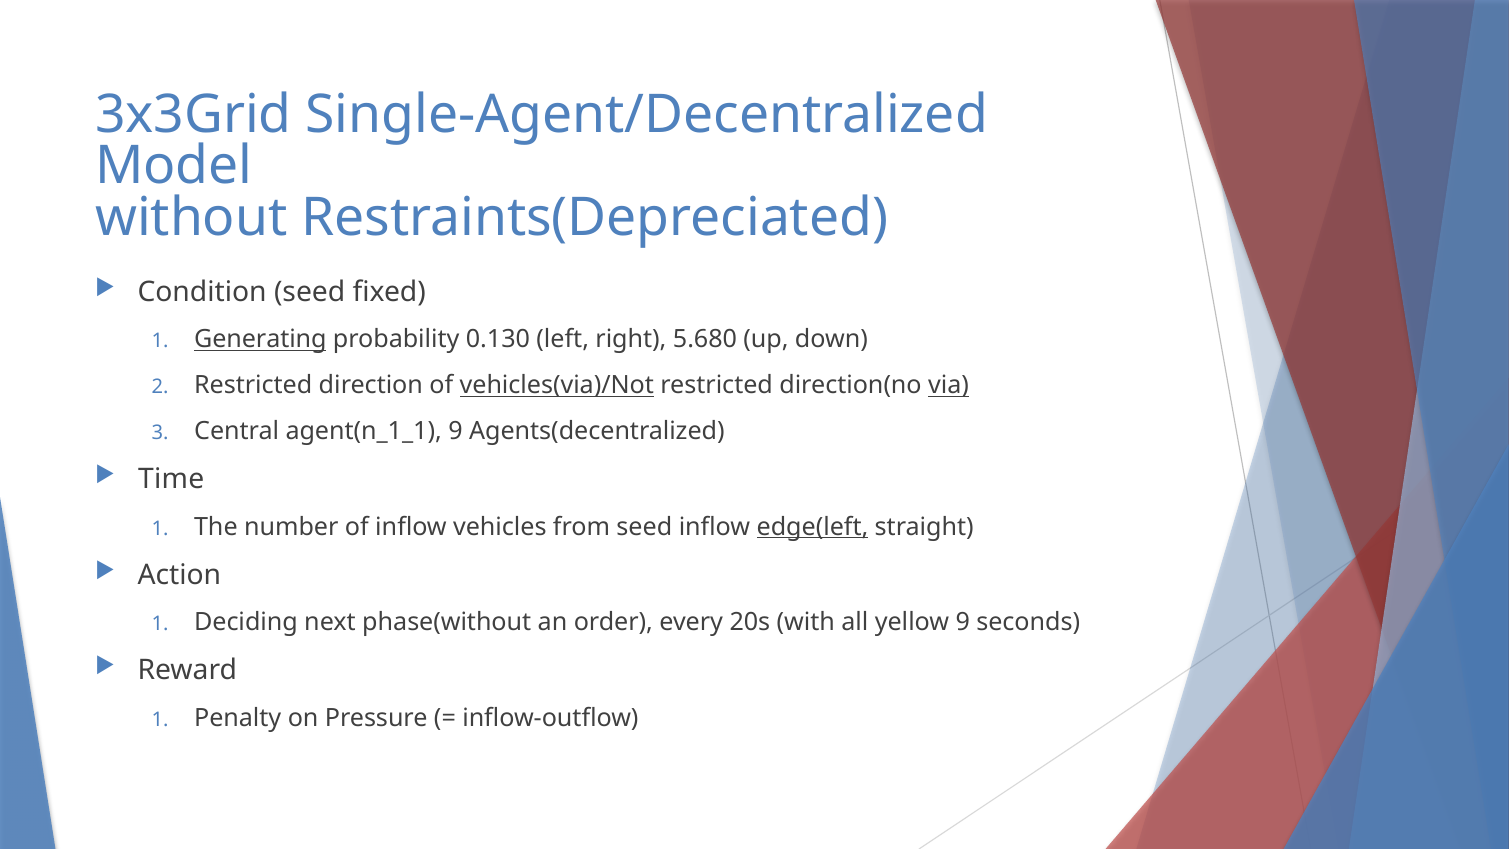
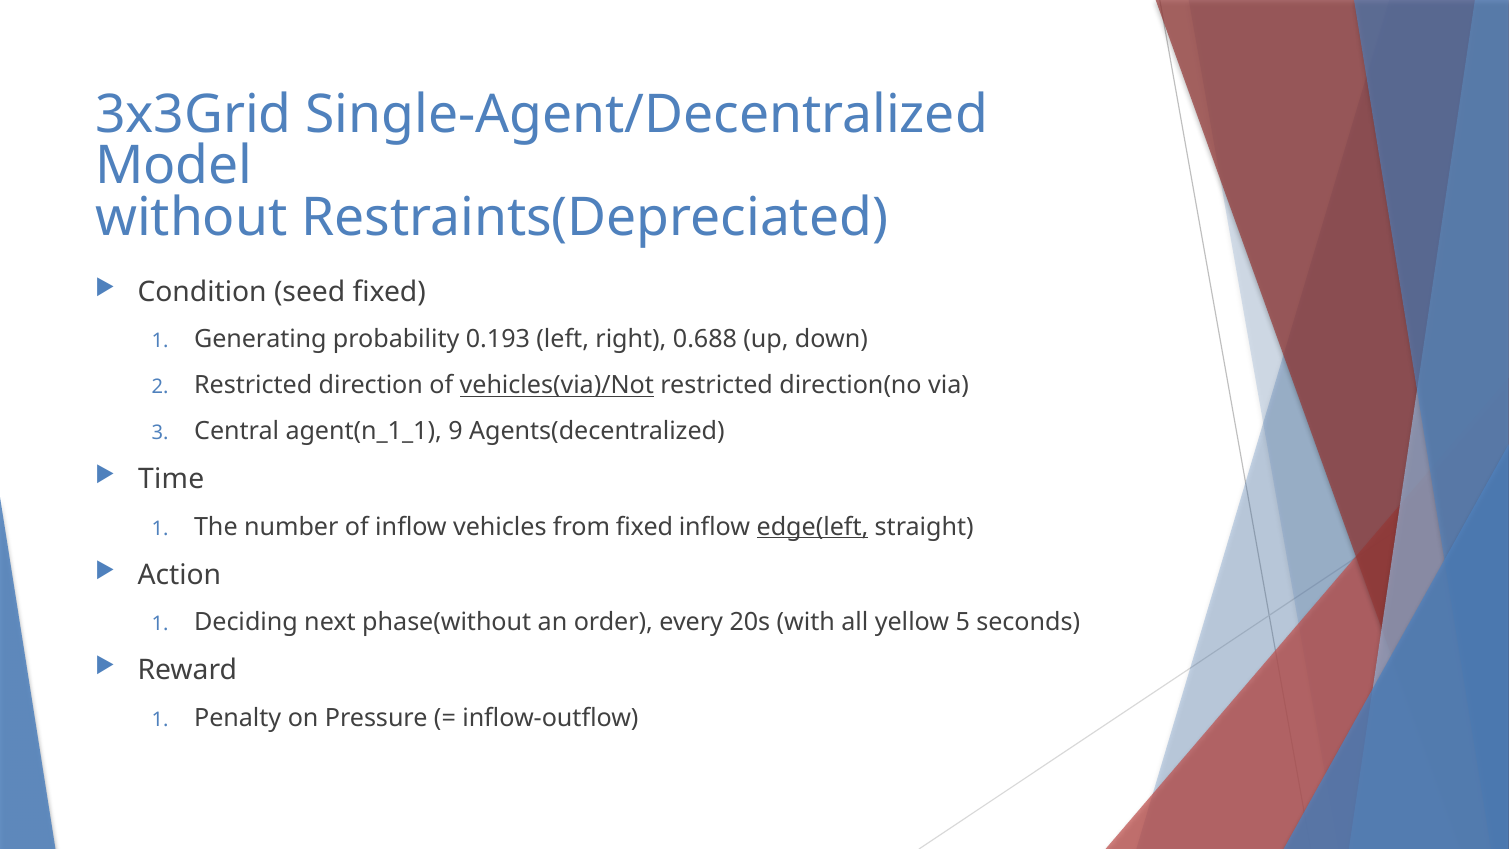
Generating underline: present -> none (260, 340)
0.130: 0.130 -> 0.193 (498, 340)
5.680: 5.680 -> 0.688 (705, 340)
via underline: present -> none (949, 385)
from seed: seed -> fixed (644, 527)
yellow 9: 9 -> 5 (963, 622)
